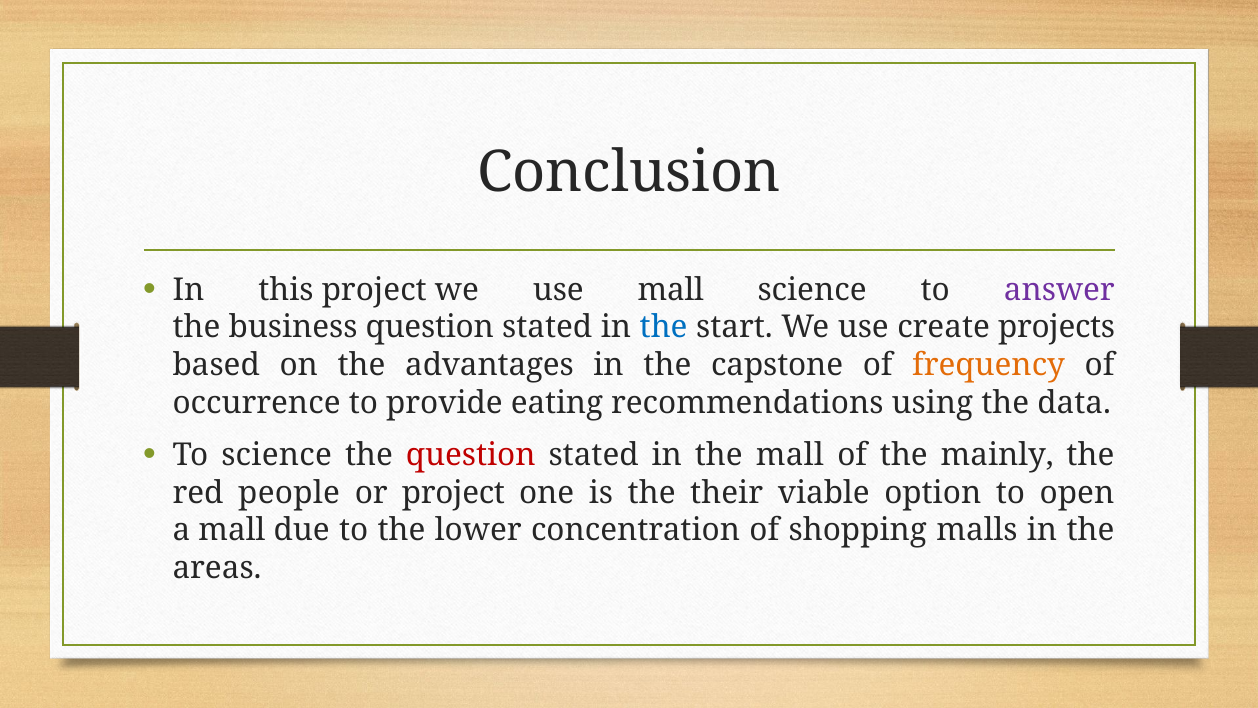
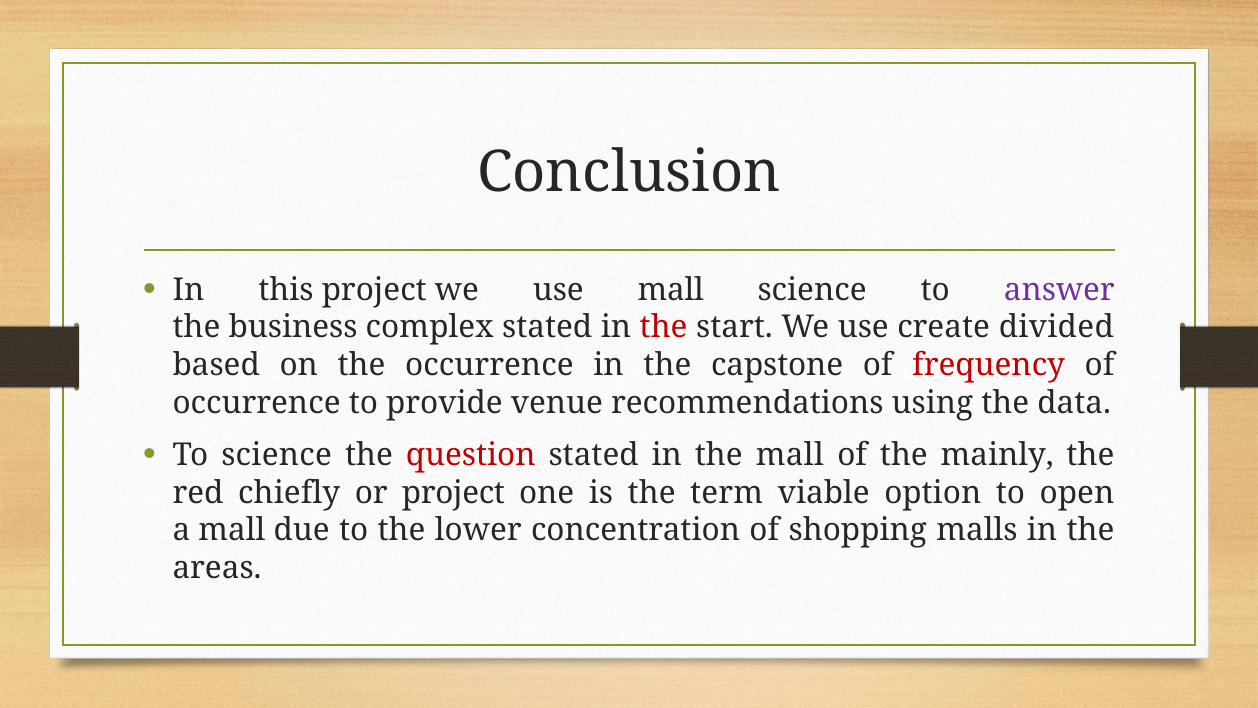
business question: question -> complex (430, 327)
the colour: blue -> red (664, 327)
projects: projects -> divided (1056, 327)
the advantages: advantages -> occurrence (489, 365)
frequency colour: orange -> red (989, 365)
eating: eating -> venue (557, 403)
people: people -> chiefly (289, 492)
their: their -> term (727, 492)
